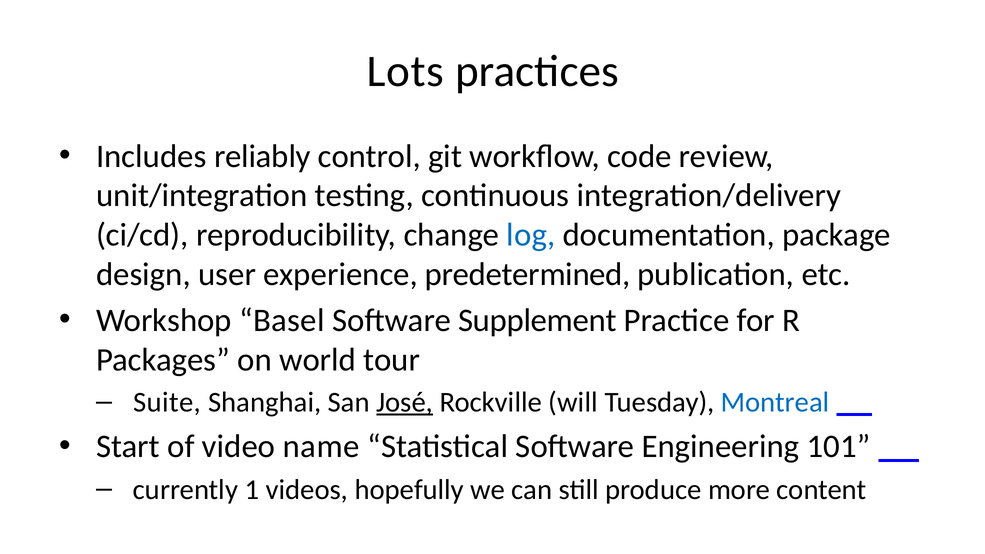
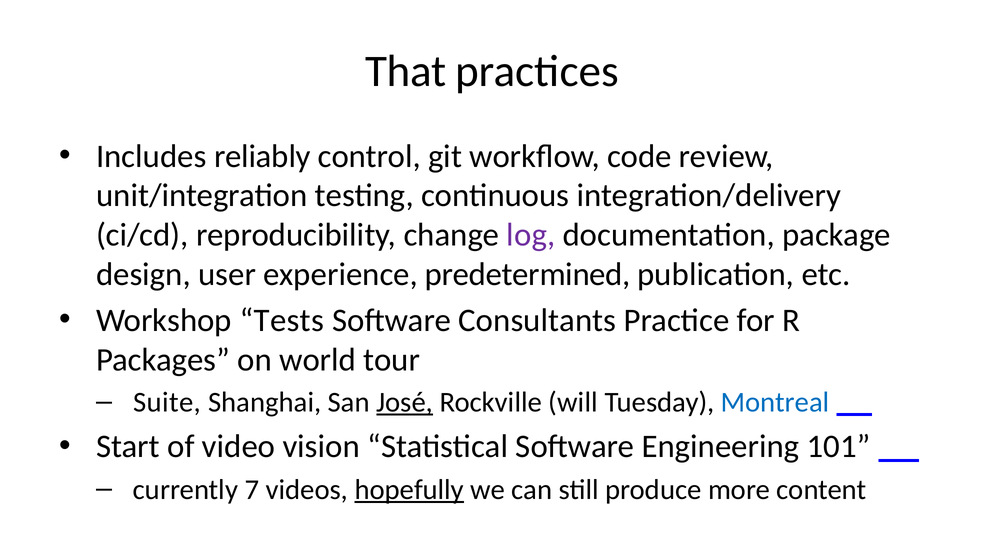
Lots: Lots -> That (406, 71)
log colour: blue -> purple (531, 235)
Basel: Basel -> Tests (282, 320)
Supplement: Supplement -> Consultants (537, 320)
name: name -> vision (321, 447)
1: 1 -> 7 (252, 490)
hopefully underline: none -> present (409, 490)
